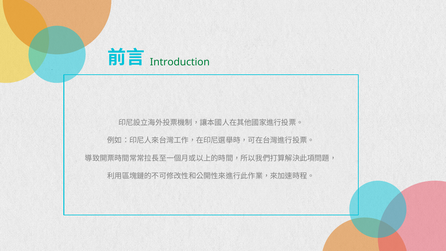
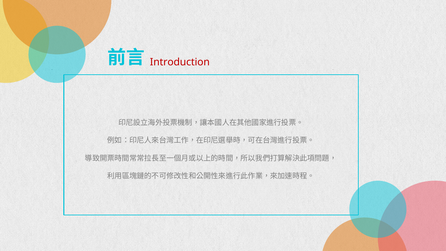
Introduction colour: green -> red (180, 62)
